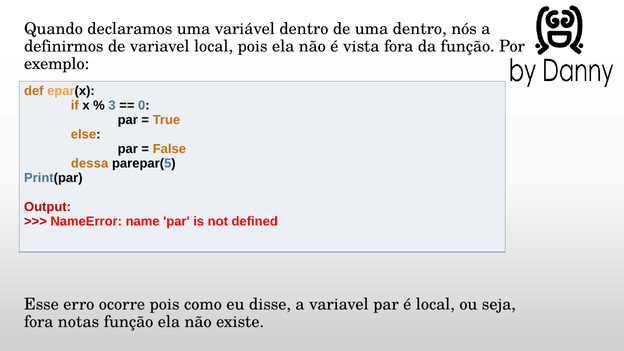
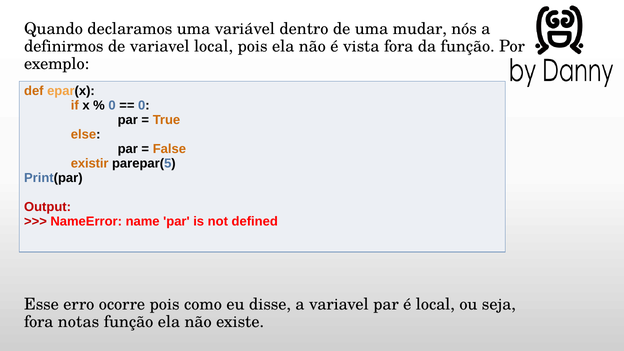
uma dentro: dentro -> mudar (420, 29)
3: 3 -> 0 (112, 106)
dessa: dessa -> existir (90, 164)
